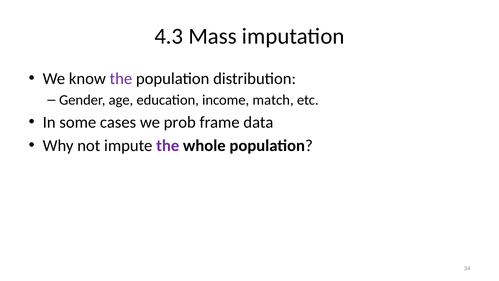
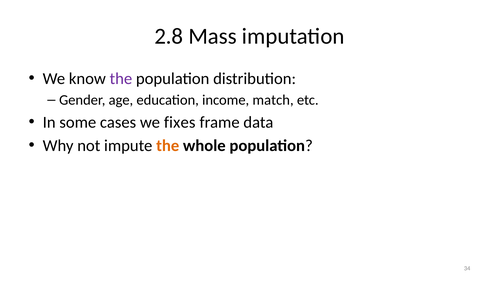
4.3: 4.3 -> 2.8 (169, 36)
prob: prob -> fixes (180, 122)
the colour: purple -> orange (168, 145)
